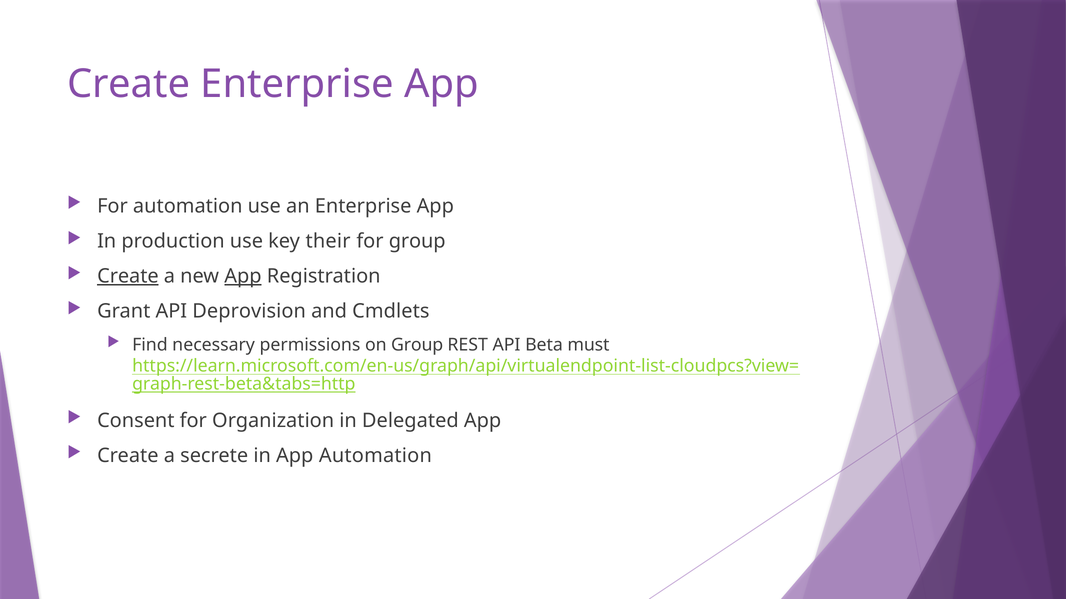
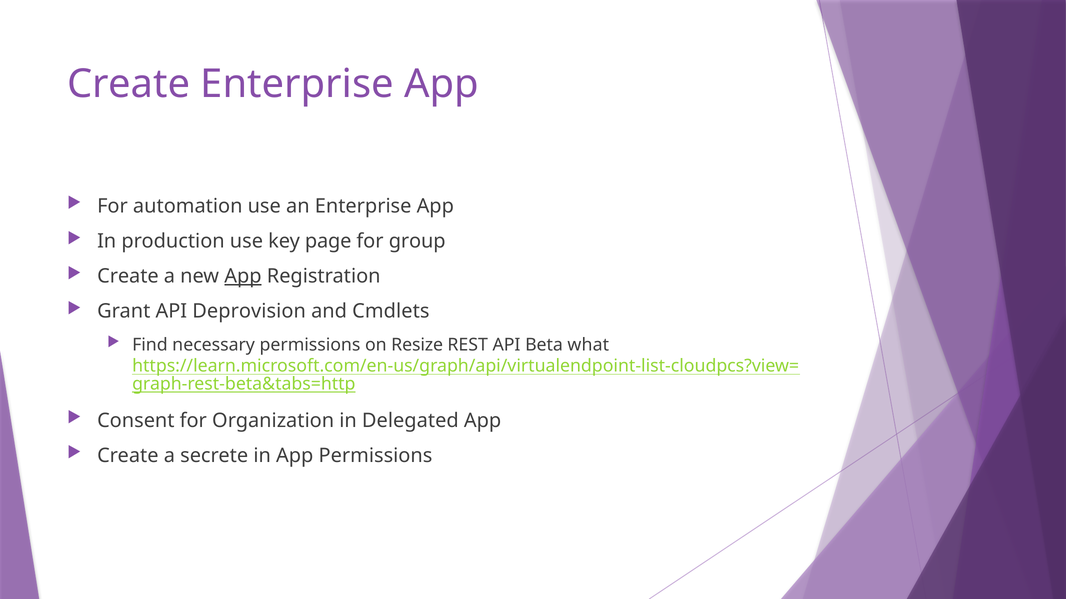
their: their -> page (328, 241)
Create underline: present -> none (128, 276)
on Group: Group -> Resize (417, 345)
must: must -> what (588, 345)
App Automation: Automation -> Permissions (375, 456)
